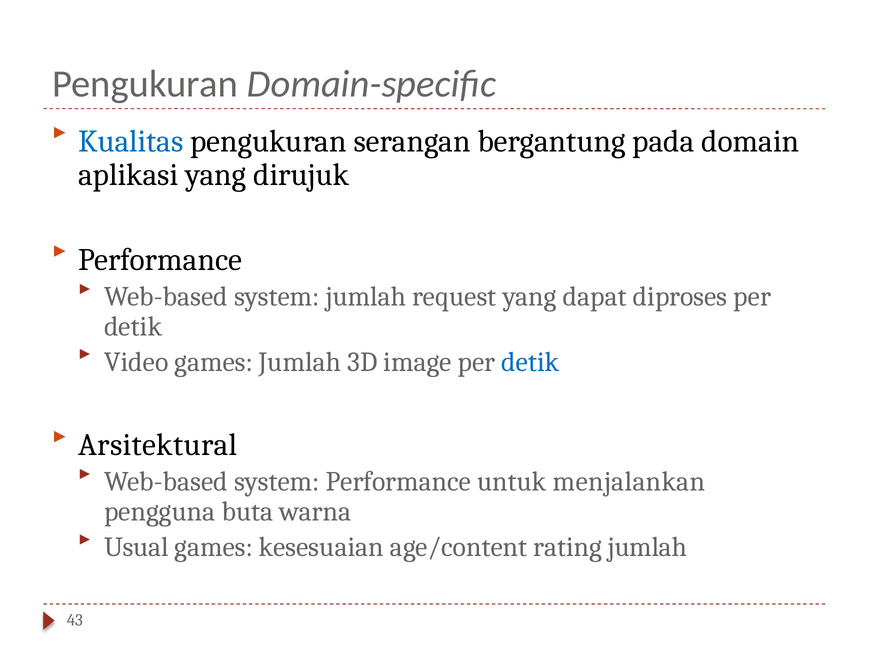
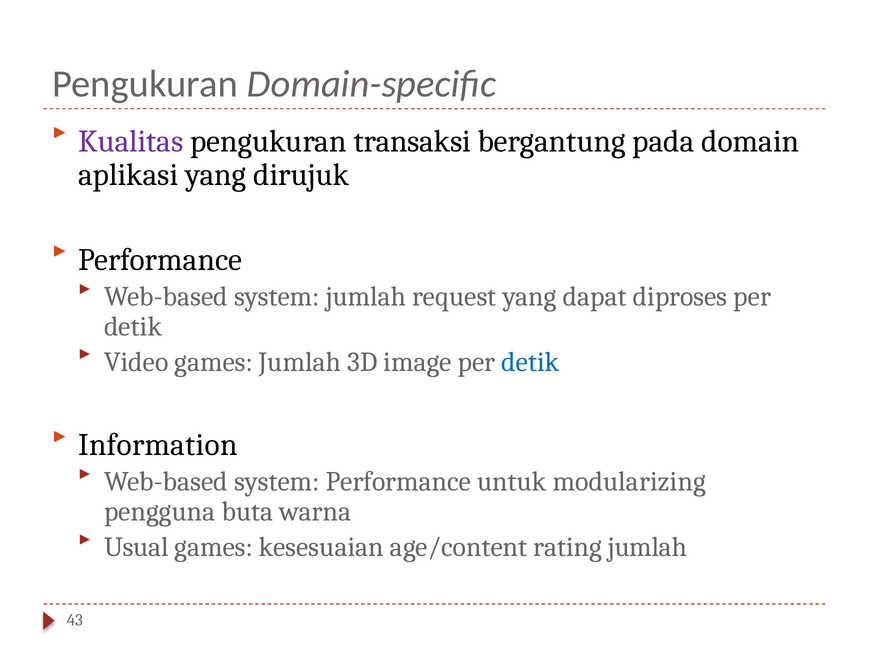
Kualitas colour: blue -> purple (131, 141)
serangan: serangan -> transaksi (412, 141)
Arsitektural: Arsitektural -> Information (158, 445)
menjalankan: menjalankan -> modularizing (629, 482)
